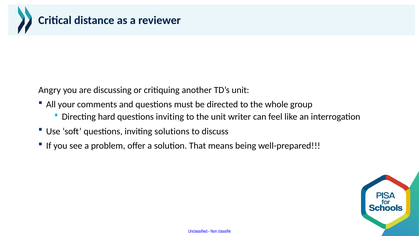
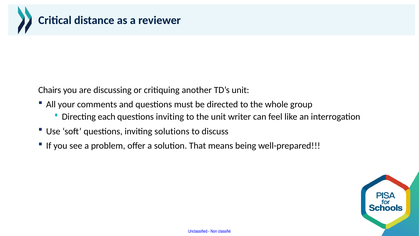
Angry: Angry -> Chairs (50, 90)
hard: hard -> each (107, 117)
